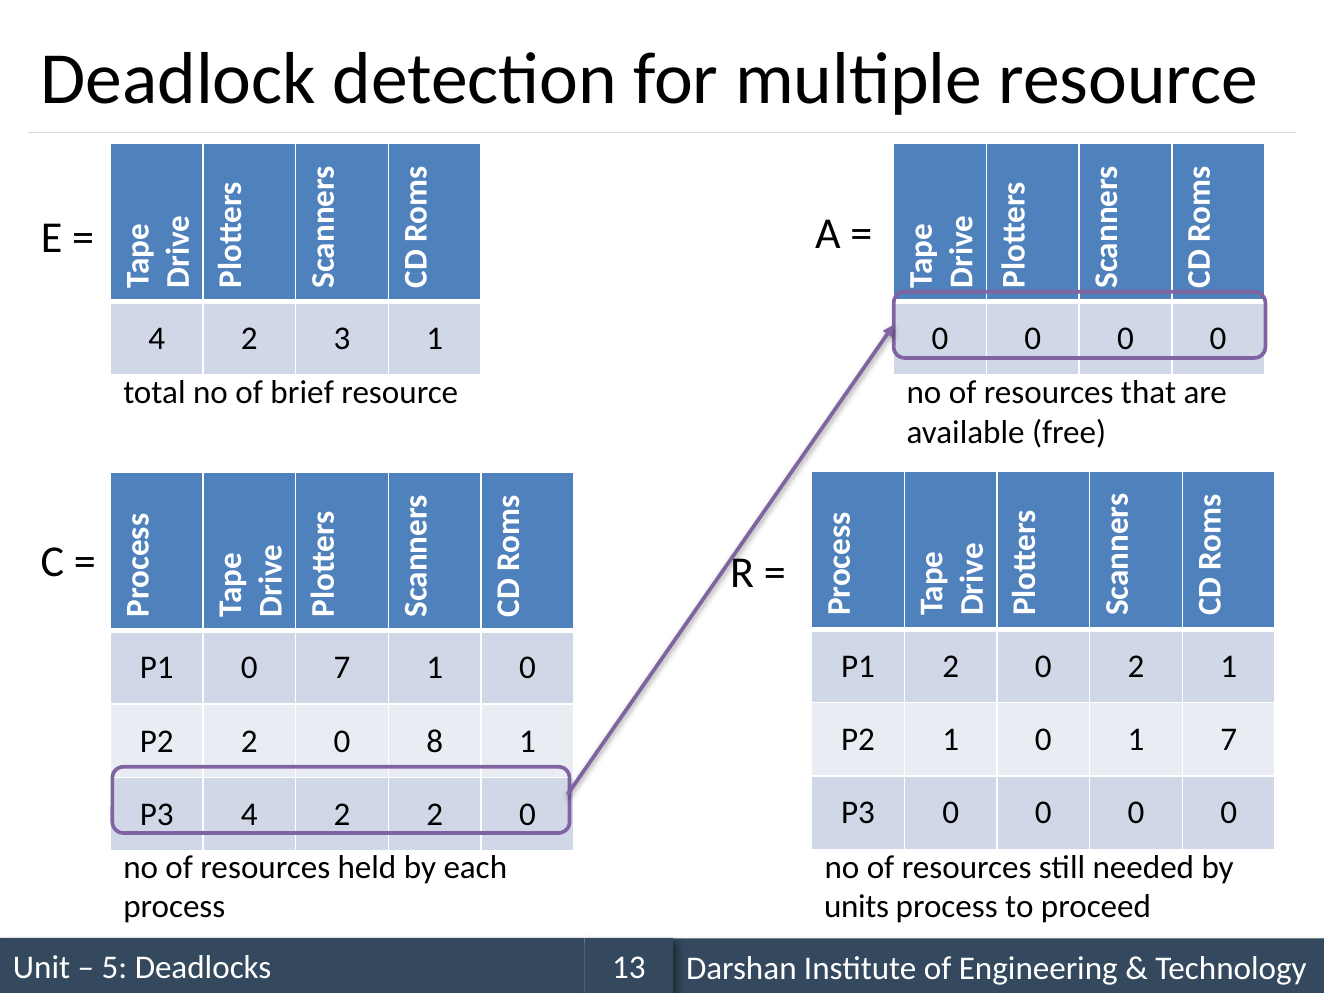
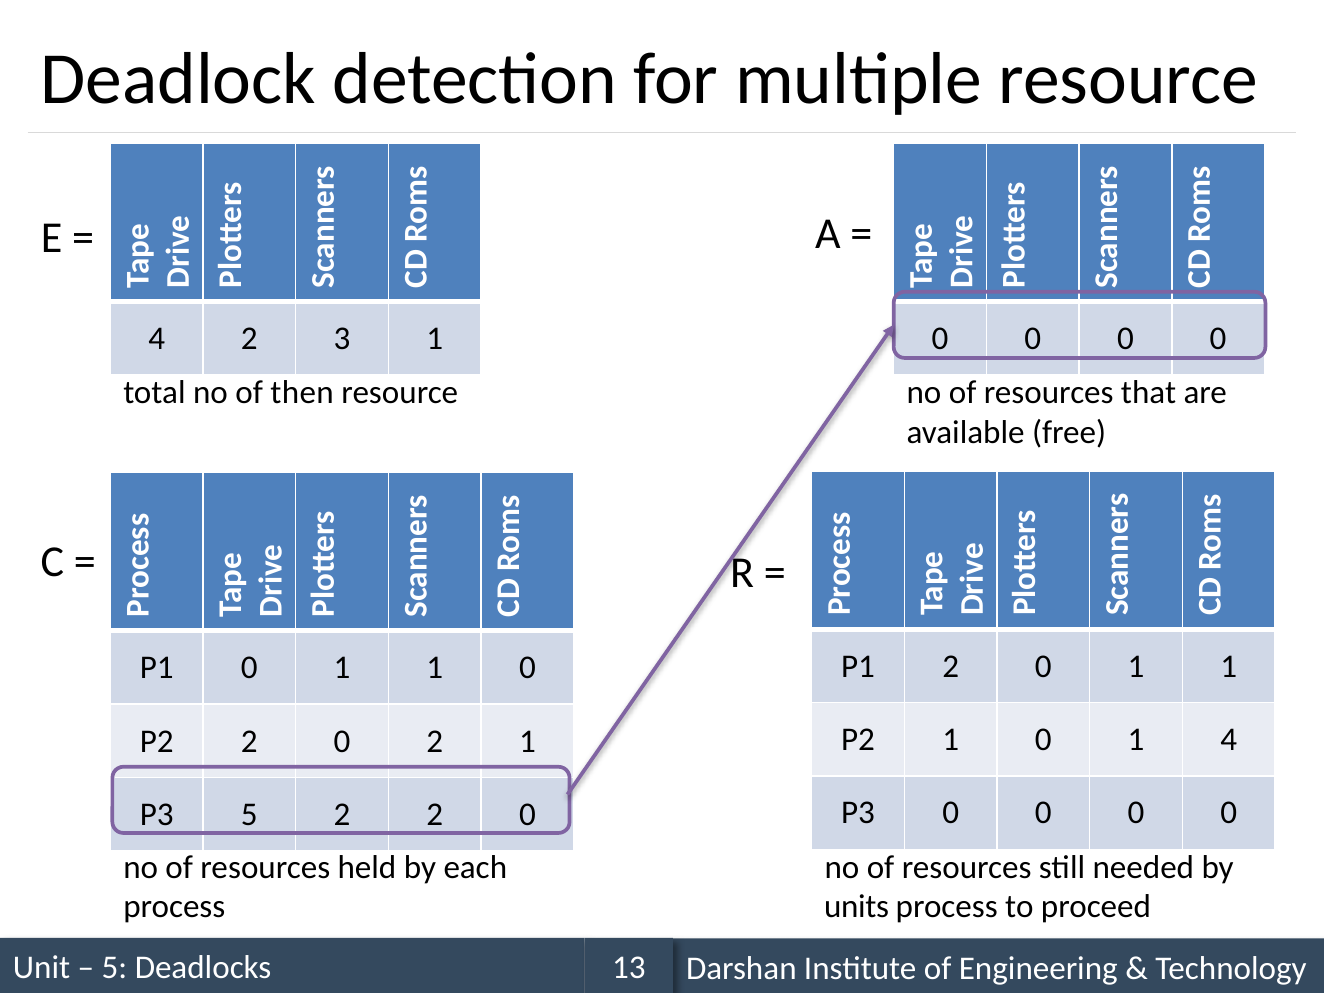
brief: brief -> then (302, 393)
2 0 2: 2 -> 1 (1136, 666)
P1 0 7: 7 -> 1 (342, 668)
1 7: 7 -> 4 (1229, 740)
0 8: 8 -> 2 (435, 741)
P3 4: 4 -> 5 (249, 814)
